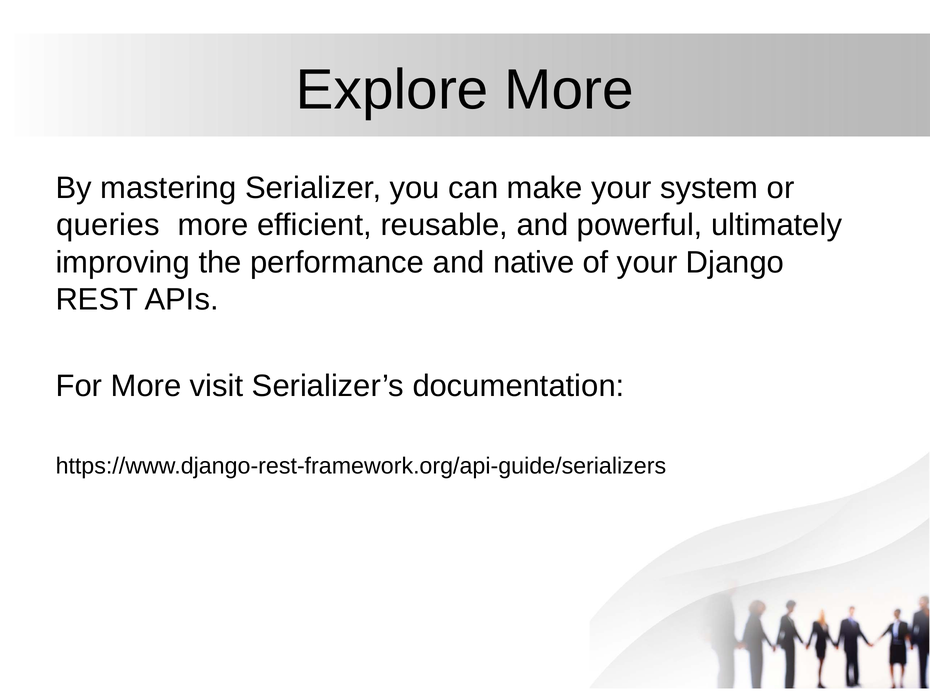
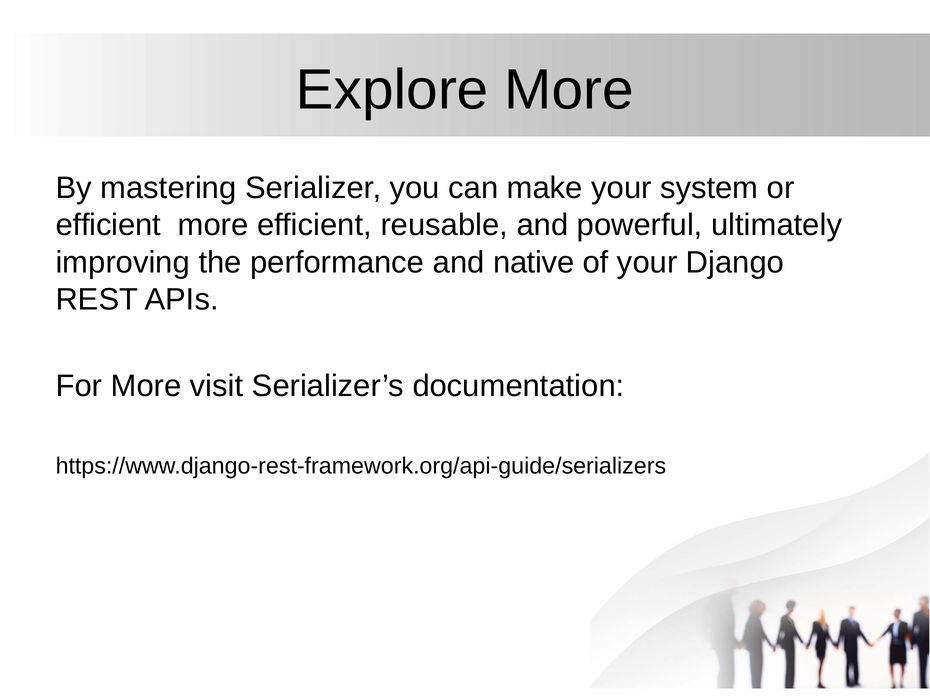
queries: queries -> efficient (108, 225)
